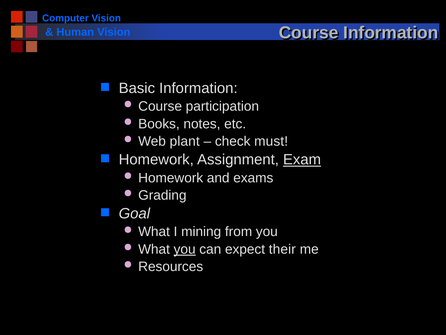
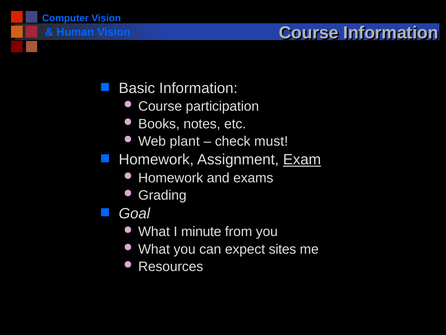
mining: mining -> minute (201, 231)
you underline: present -> none (185, 249)
their: their -> sites (282, 249)
